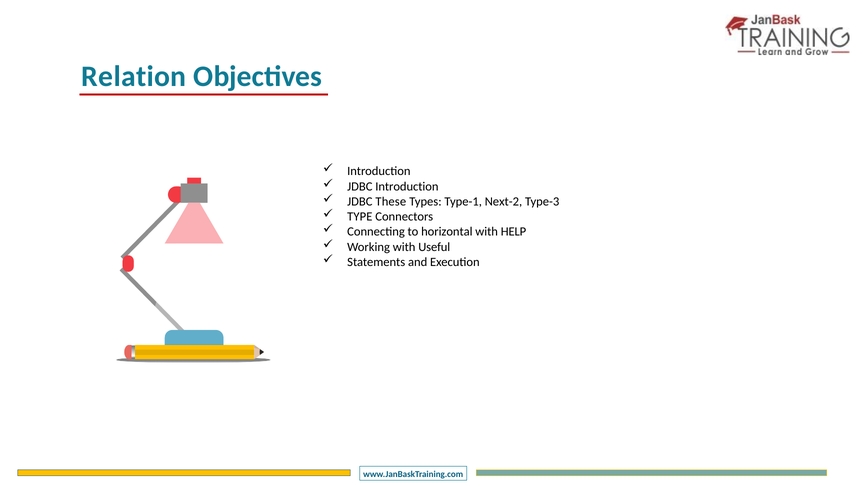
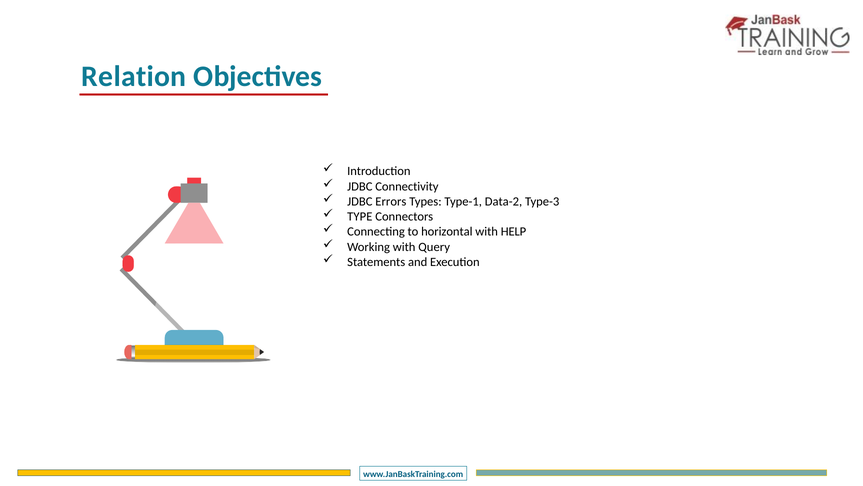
JDBC Introduction: Introduction -> Connectivity (407, 186)
These: These -> Errors (391, 201)
Next-2: Next-2 -> Data-2 (503, 201)
Useful: Useful -> Query (434, 247)
